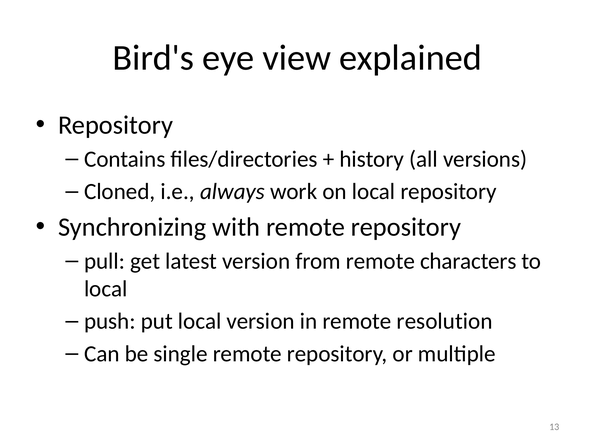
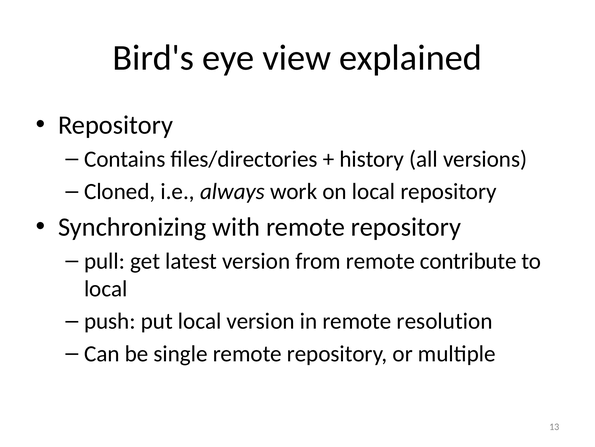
characters: characters -> contribute (468, 261)
